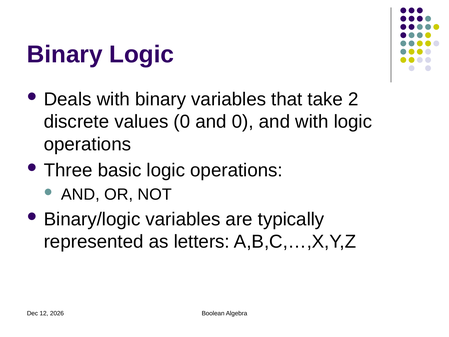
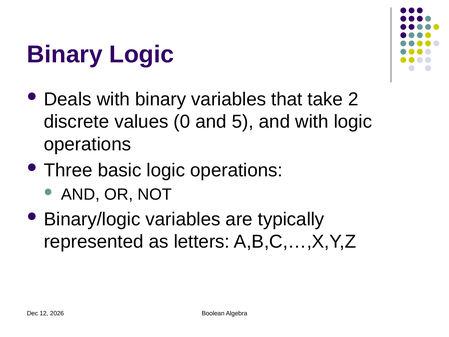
and 0: 0 -> 5 (243, 122)
